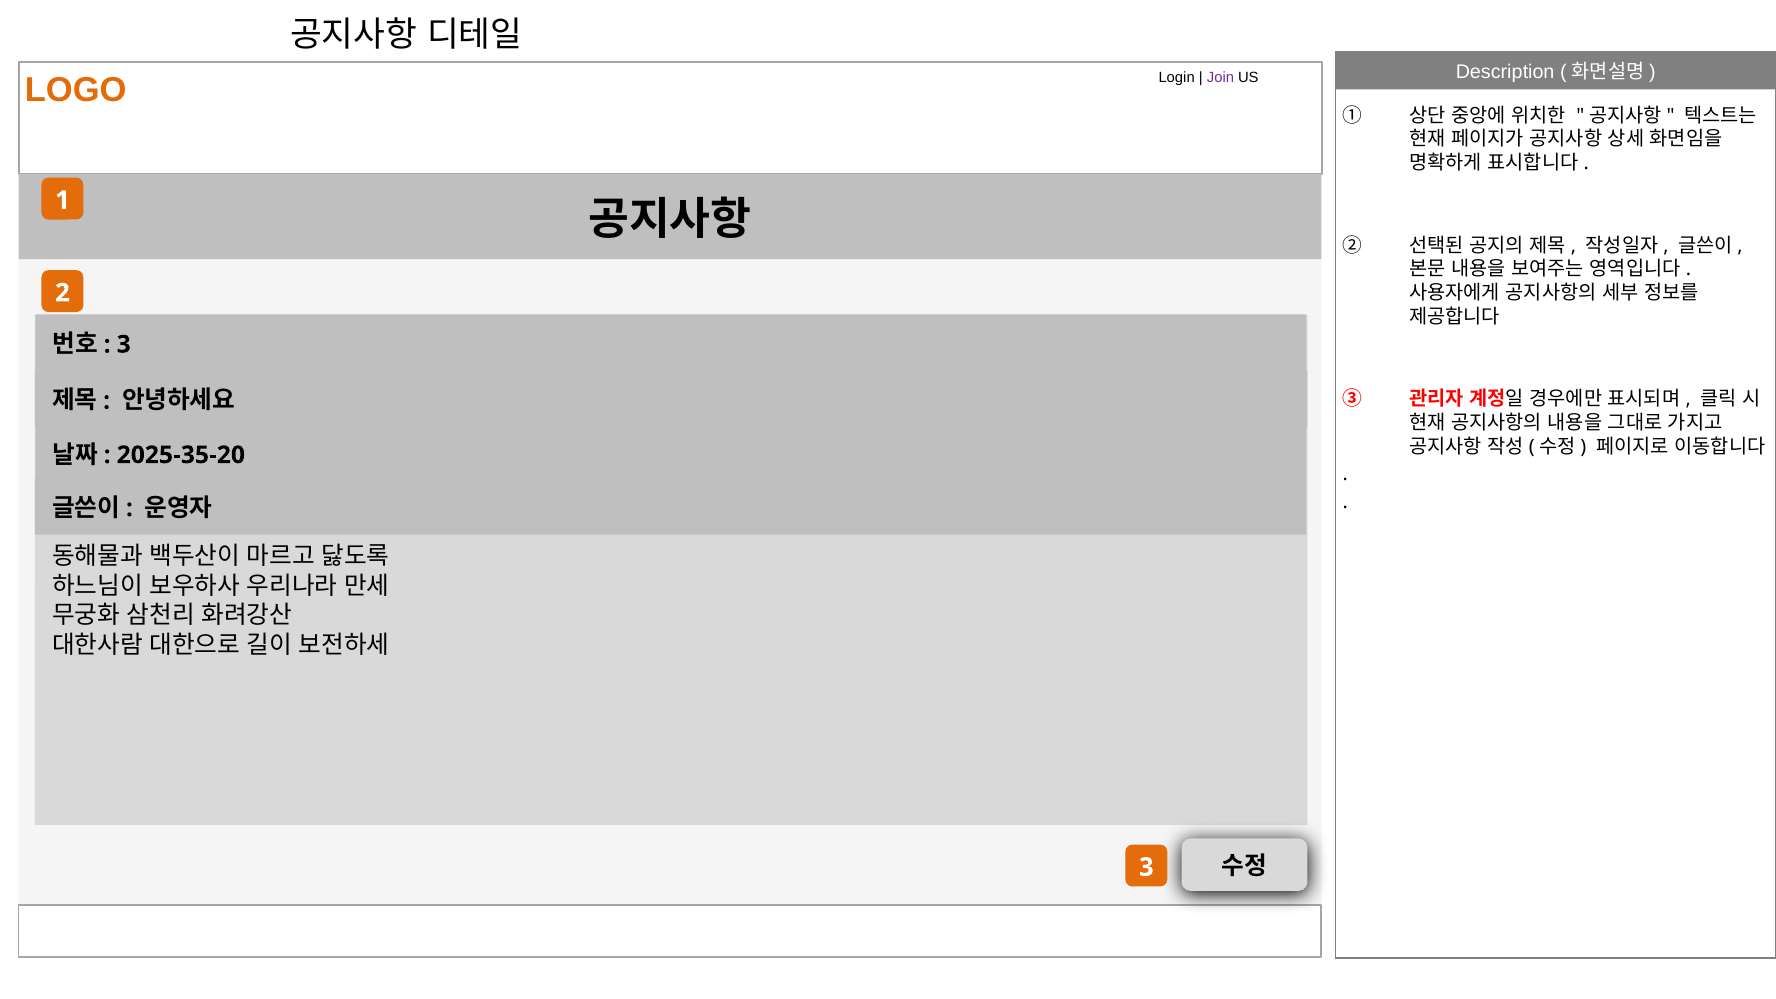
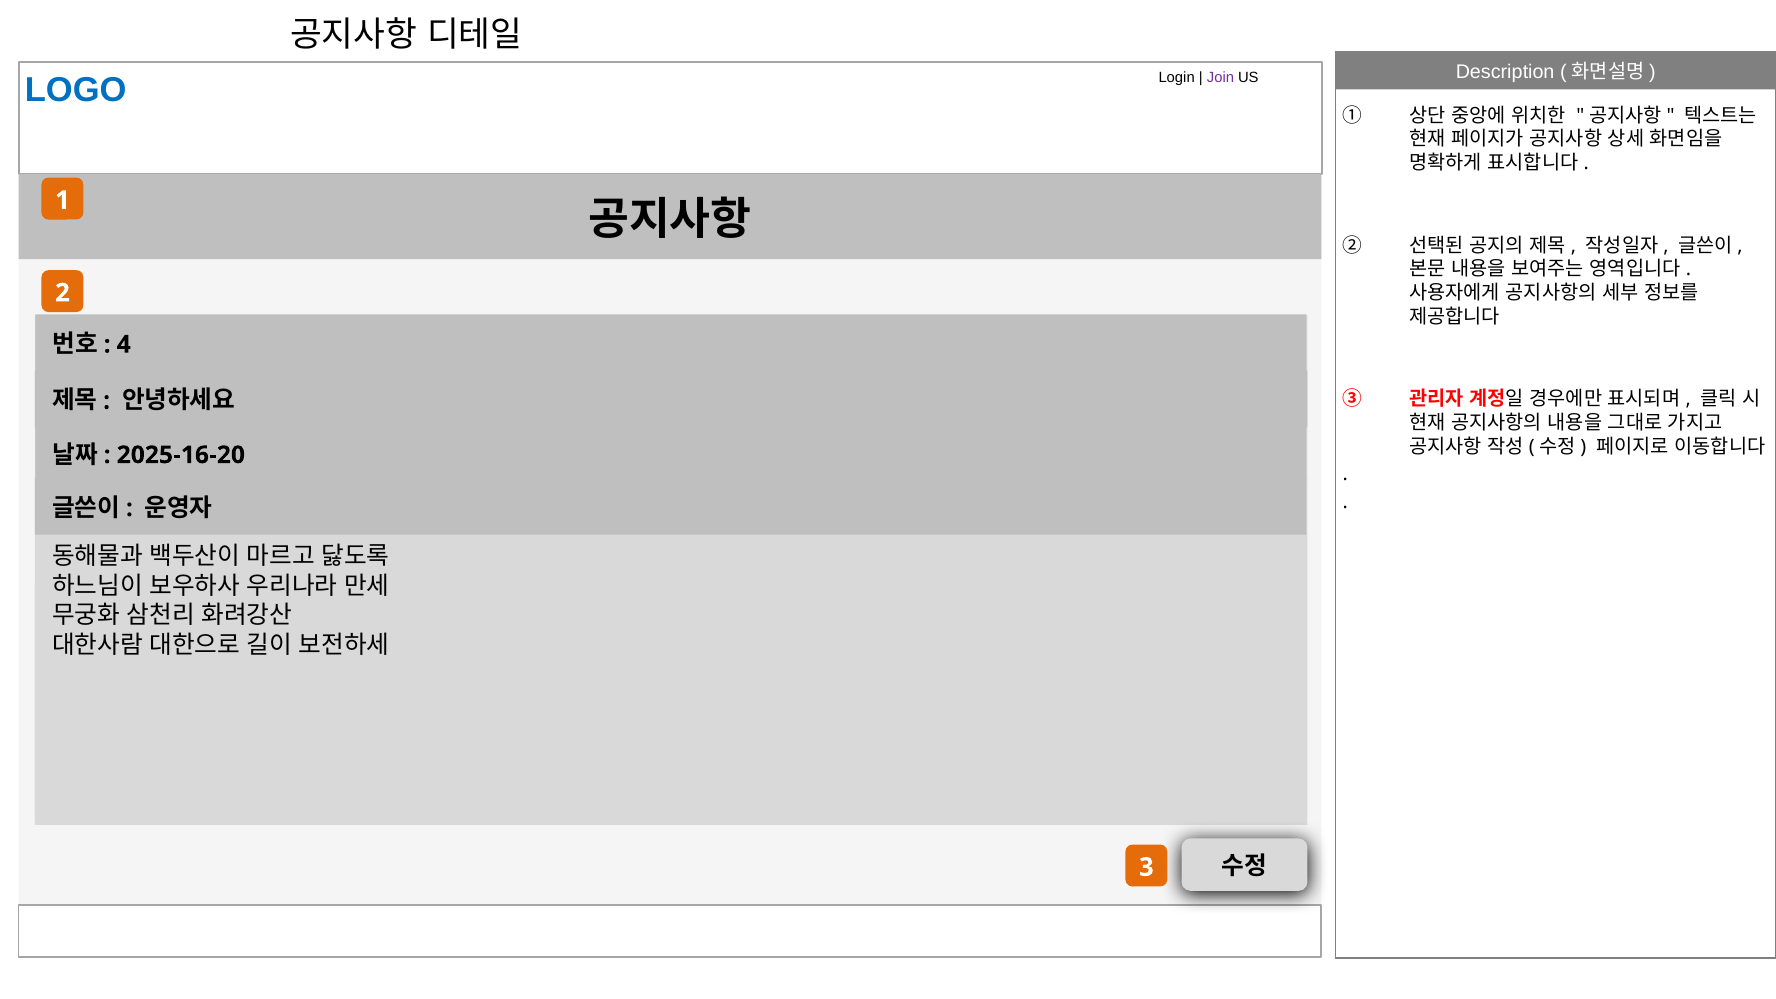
LOGO colour: orange -> blue (76, 90)
3: 3 -> 4 (124, 344)
2025-35-20: 2025-35-20 -> 2025-16-20 (181, 455)
